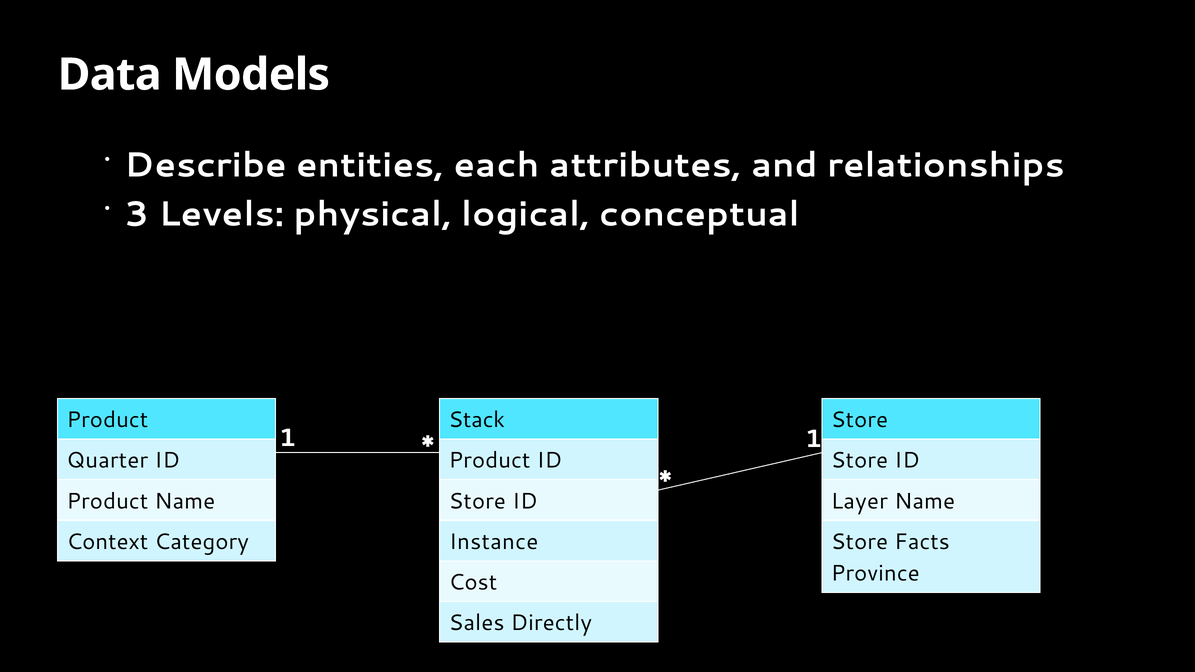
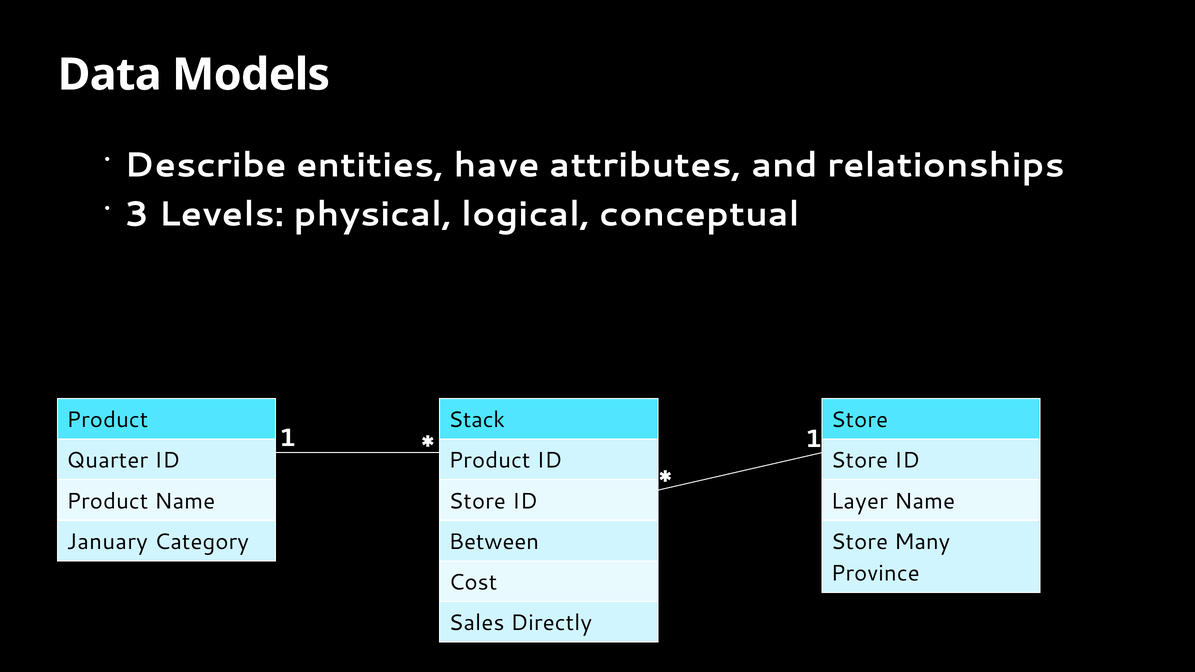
each: each -> have (497, 165)
Context: Context -> January (107, 542)
Instance: Instance -> Between (494, 542)
Facts: Facts -> Many (922, 542)
